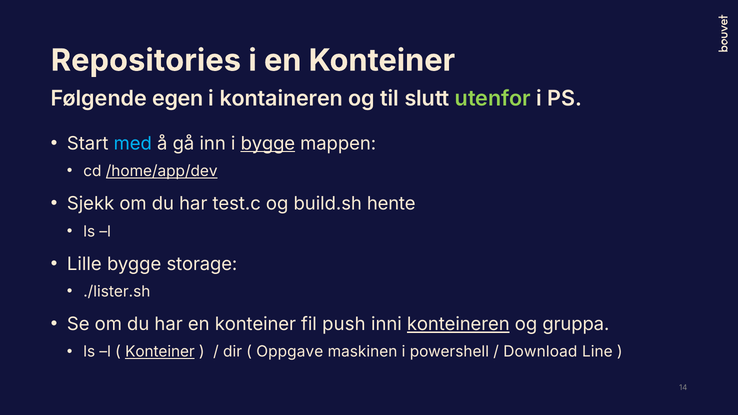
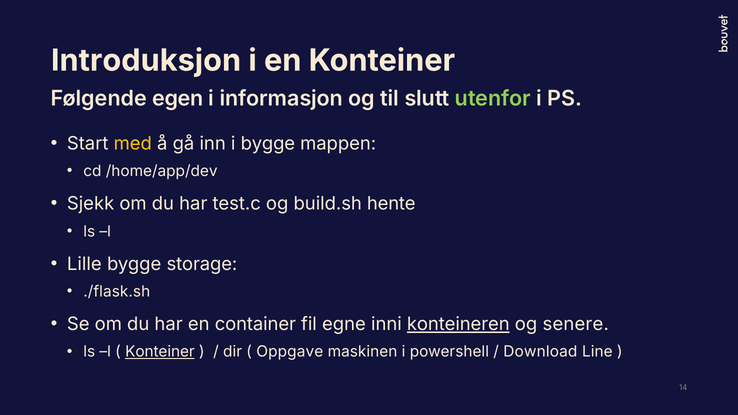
Repositories: Repositories -> Introduksjon (146, 61)
kontaineren: kontaineren -> informasjon (281, 99)
med colour: light blue -> yellow (133, 144)
bygge underline: present -> none (268, 144)
/home/app/dev underline: present -> none (162, 171)
./lister.sh: ./lister.sh -> ./flask.sh (117, 292)
har en konteiner: konteiner -> container (255, 324)
push: push -> egne (344, 324)
gruppa: gruppa -> senere (576, 324)
